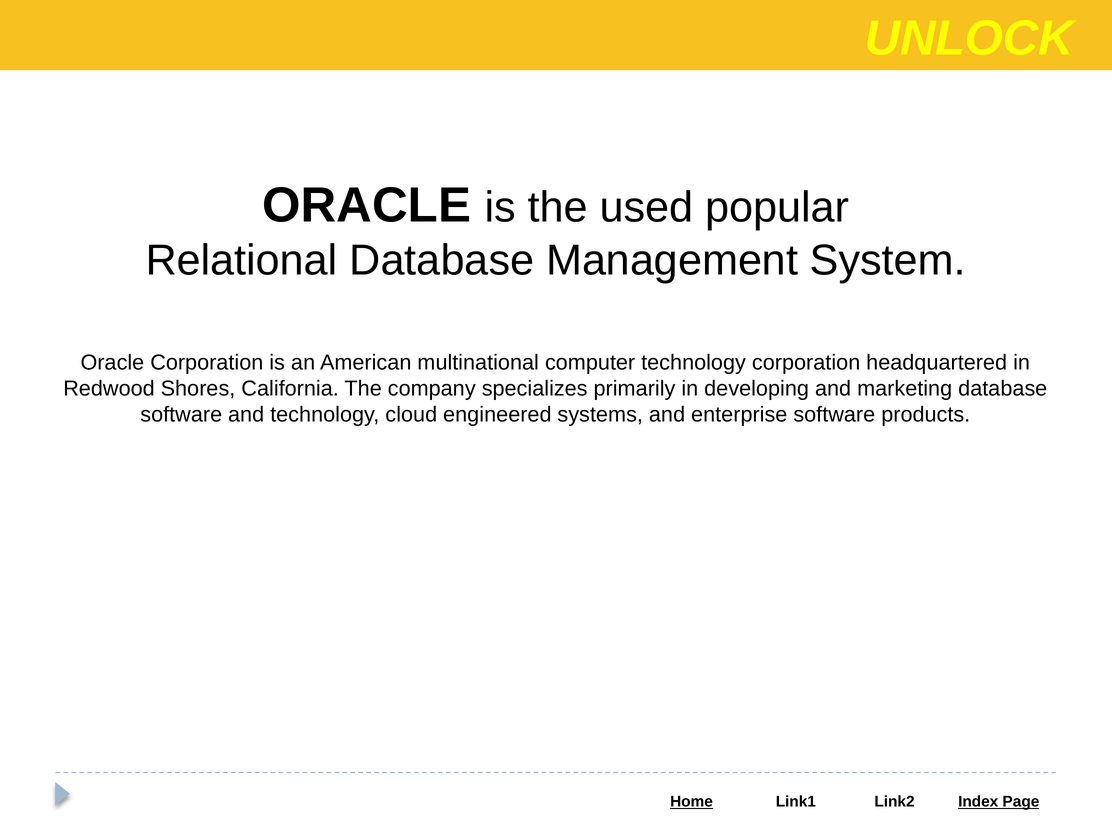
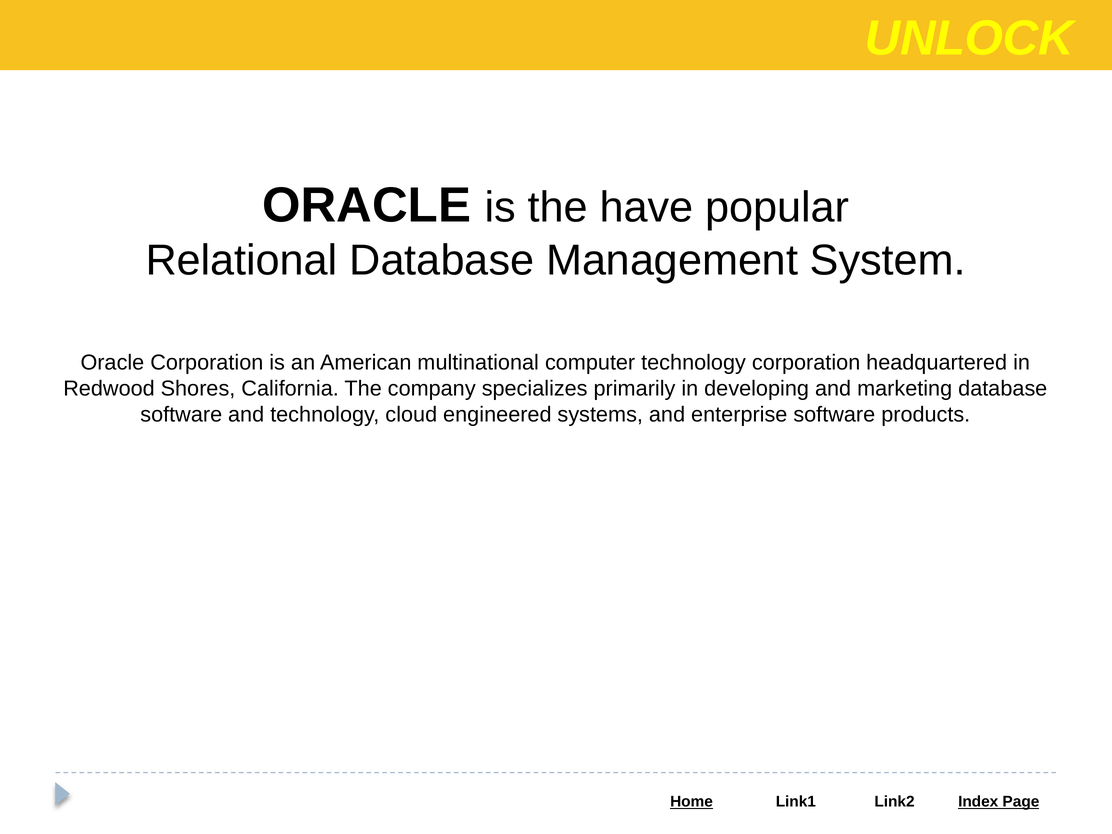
used: used -> have (647, 207)
